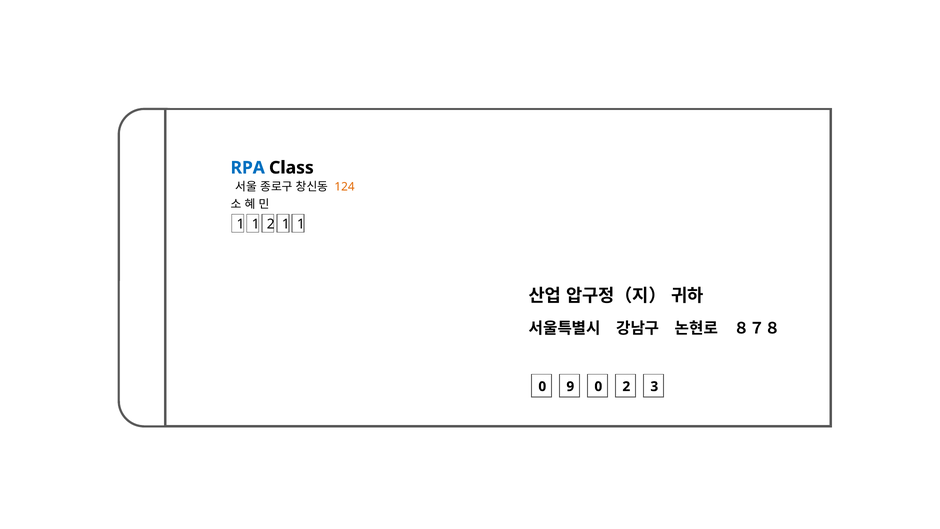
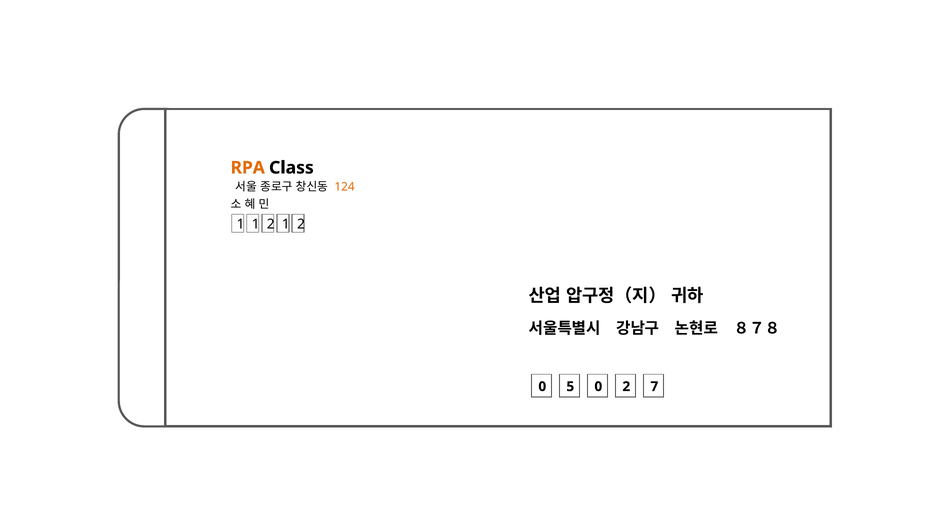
RPA colour: blue -> orange (248, 168)
2 1 1: 1 -> 2 (301, 224)
9: 9 -> 5 (570, 386)
3: 3 -> 7 (654, 386)
